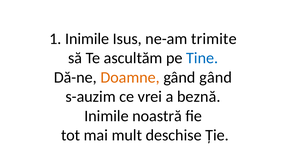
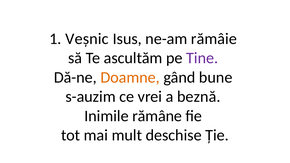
1 Inimile: Inimile -> Veșnic (87, 39)
trimite: trimite -> rămâie (214, 39)
Tine colour: blue -> purple (202, 58)
gând gând: gând -> bune (216, 77)
noastră: noastră -> rămâne (157, 116)
